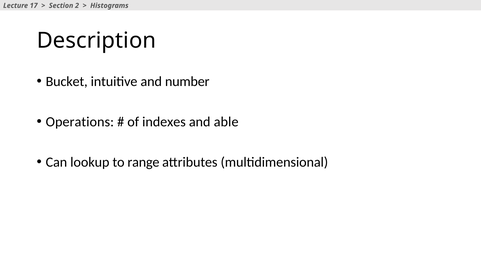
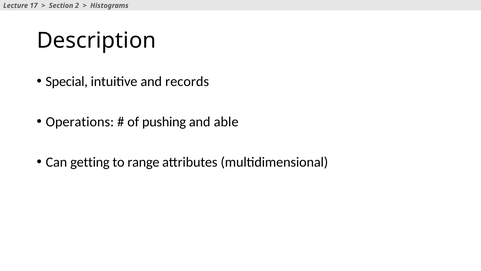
Bucket: Bucket -> Special (67, 81)
number: number -> records (187, 81)
indexes: indexes -> pushing (164, 122)
lookup: lookup -> getting (90, 162)
